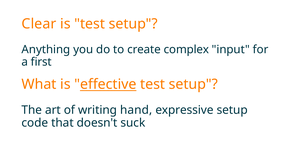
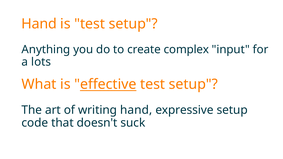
Clear: Clear -> Hand (39, 24)
first: first -> lots (41, 62)
